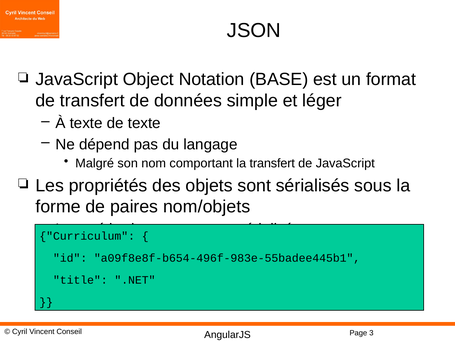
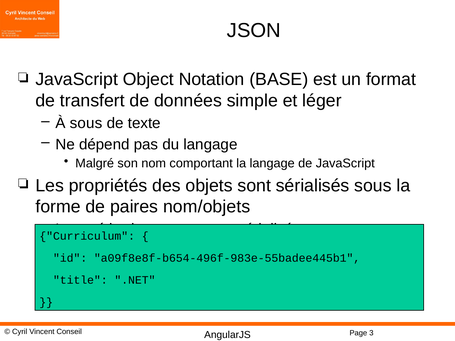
À texte: texte -> sous (86, 123)
la transfert: transfert -> langage (272, 164)
